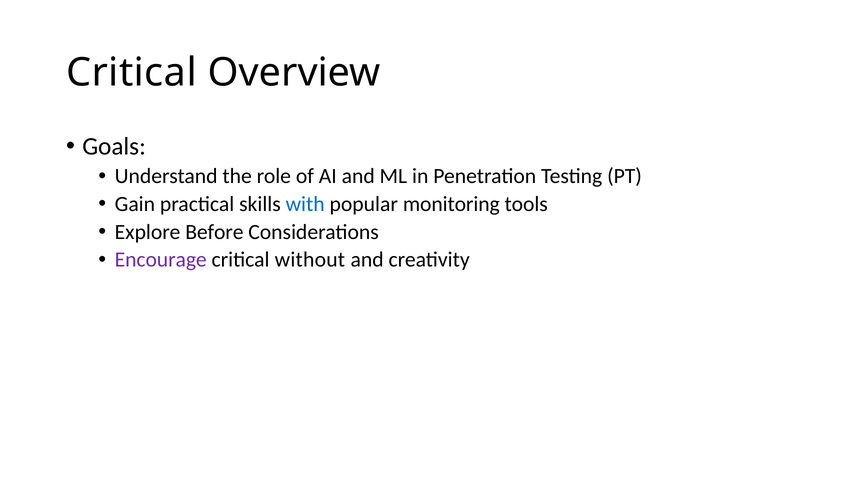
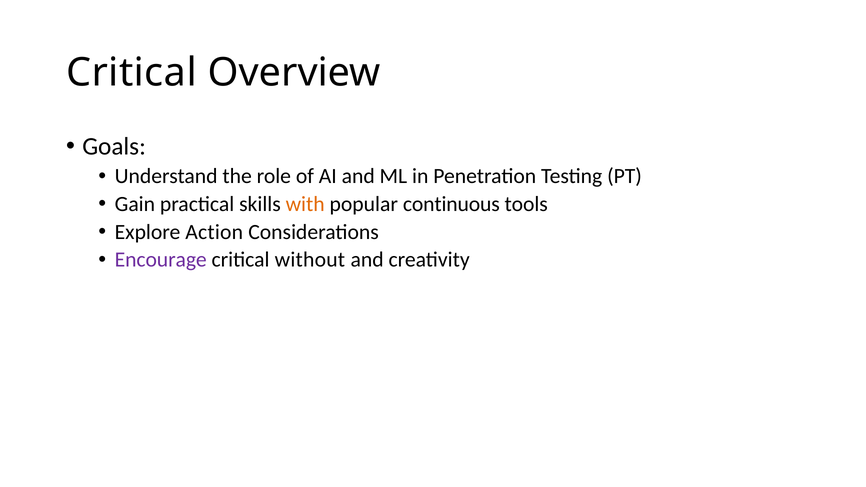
with colour: blue -> orange (305, 204)
monitoring: monitoring -> continuous (451, 204)
Before: Before -> Action (214, 232)
